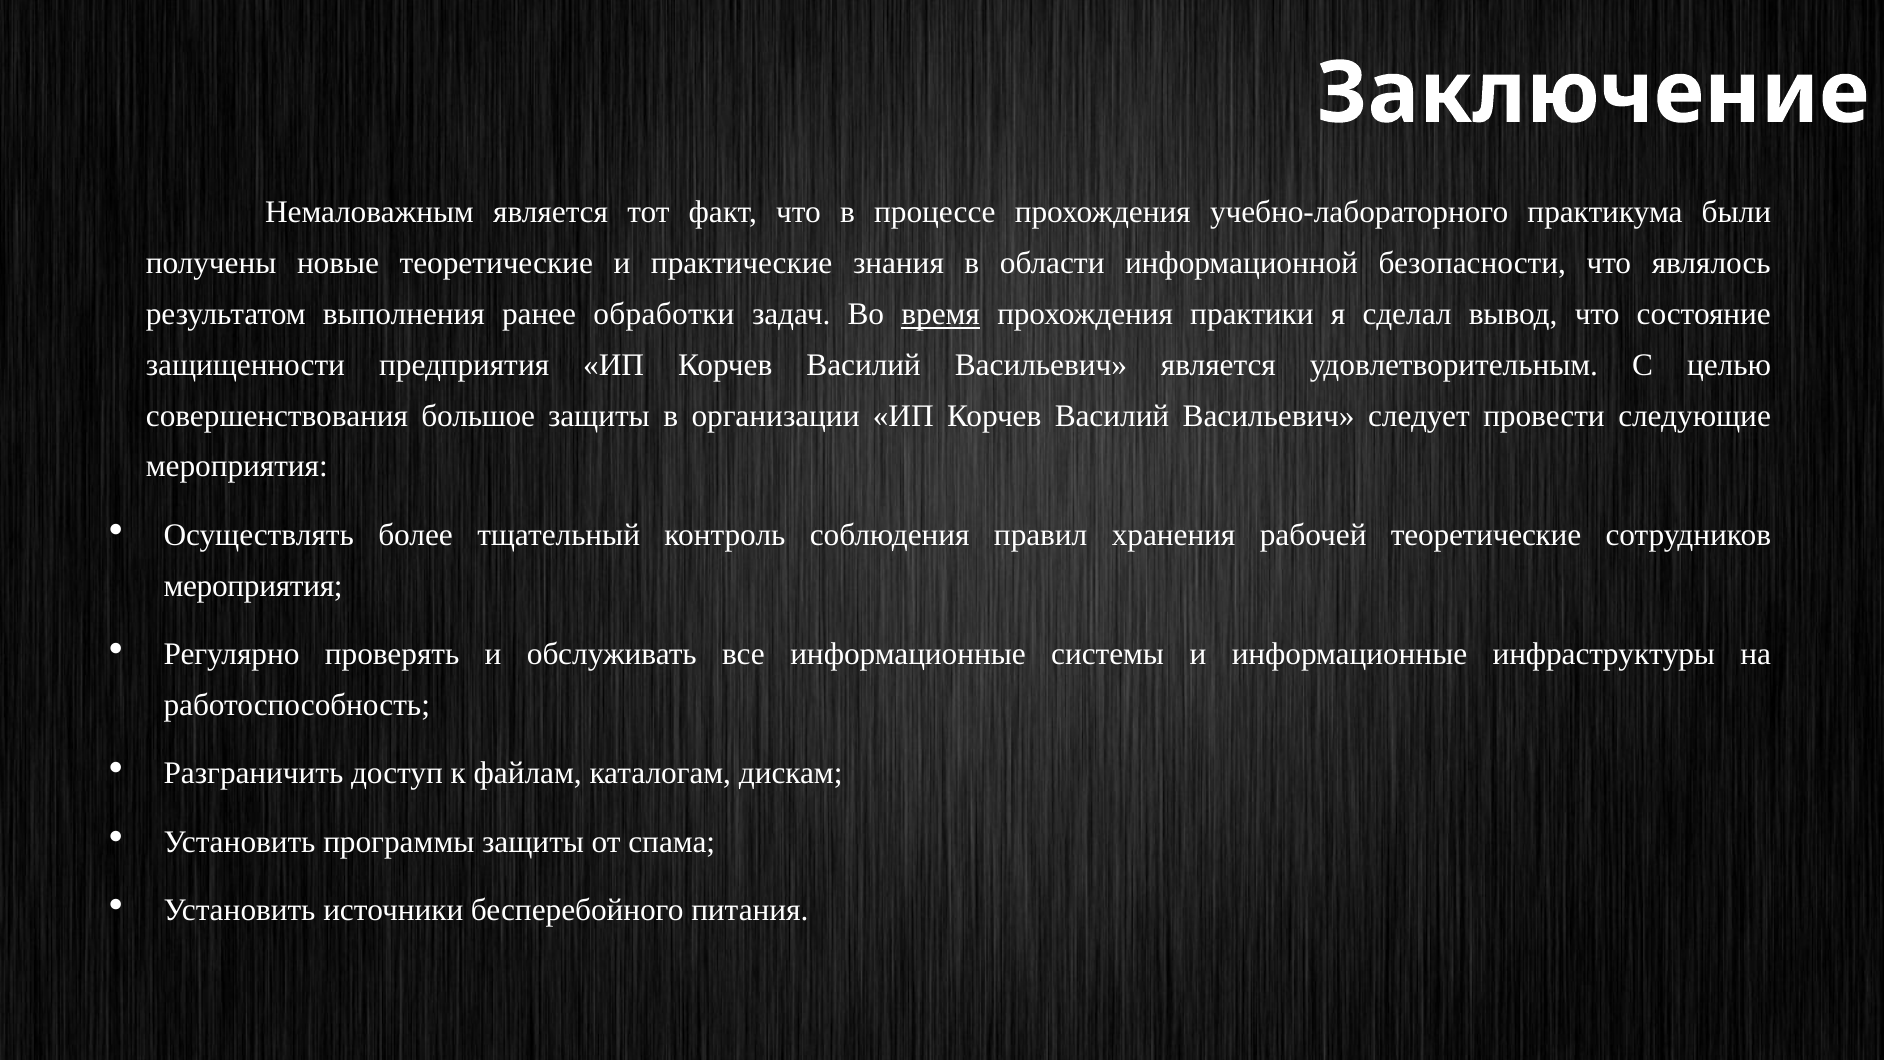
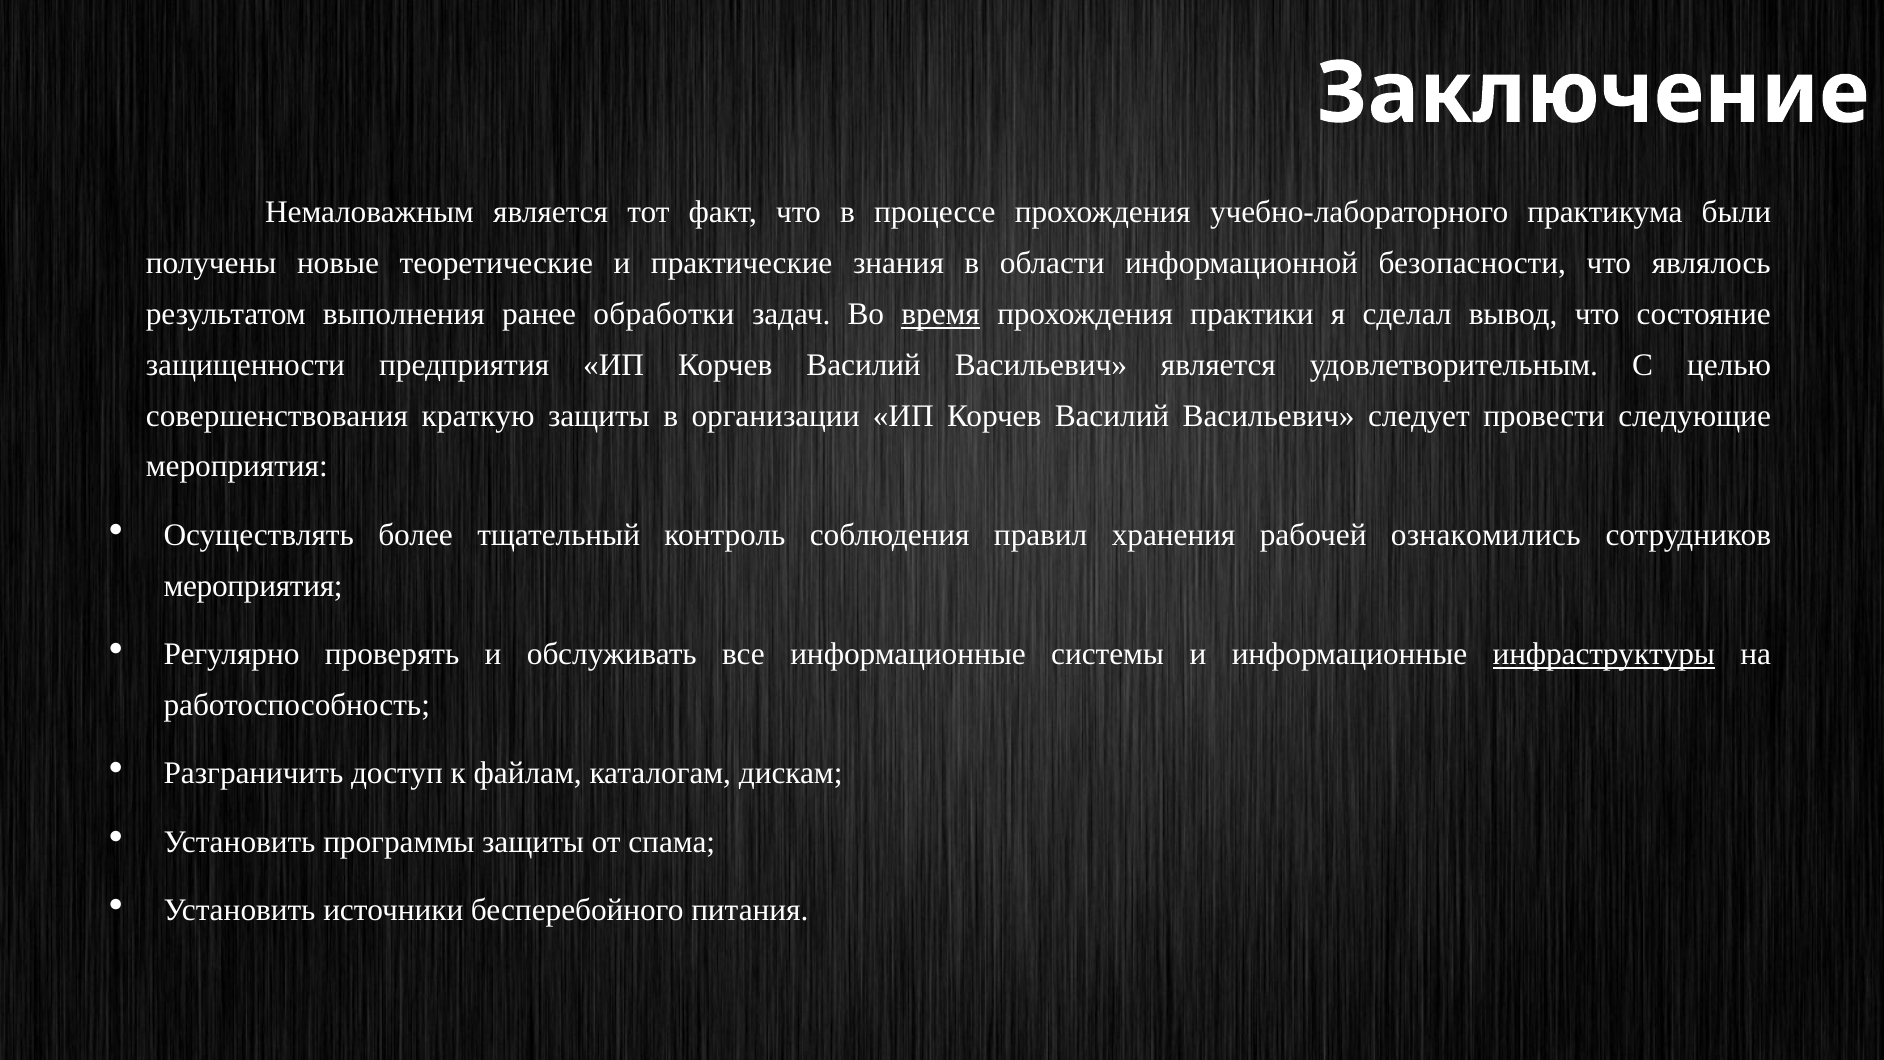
большое: большое -> краткую (478, 416)
рабочей теоретические: теоретические -> ознакомились (1486, 535)
инфраструктуры underline: none -> present (1604, 654)
